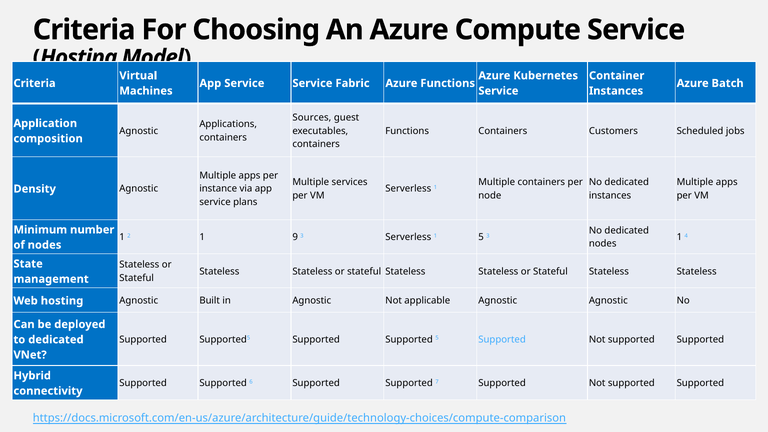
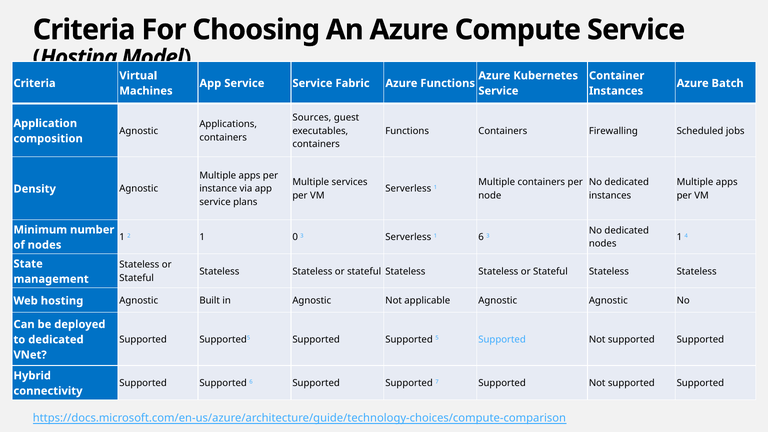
Customers: Customers -> Firewalling (613, 131)
9: 9 -> 0 (295, 237)
1 5: 5 -> 6 (481, 237)
